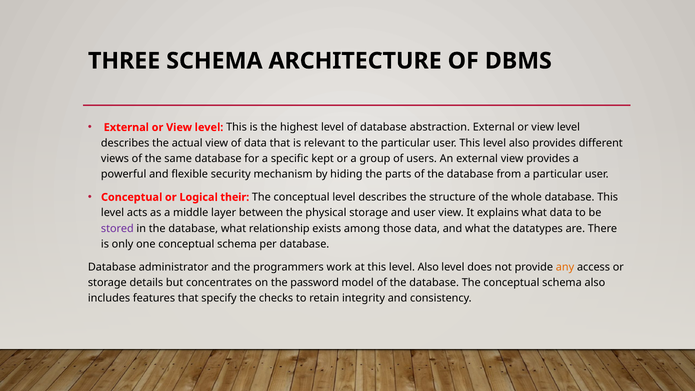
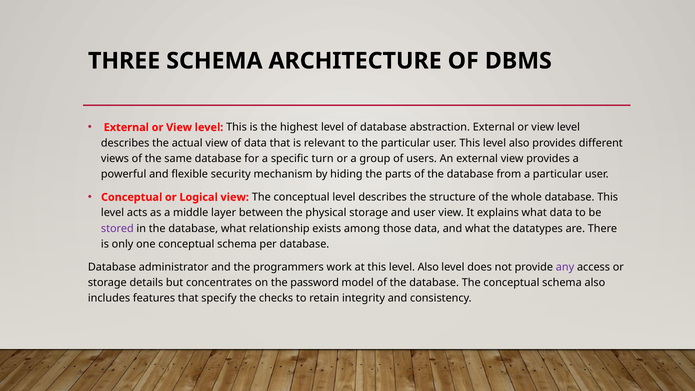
kept: kept -> turn (323, 159)
Logical their: their -> view (235, 197)
any colour: orange -> purple (565, 267)
